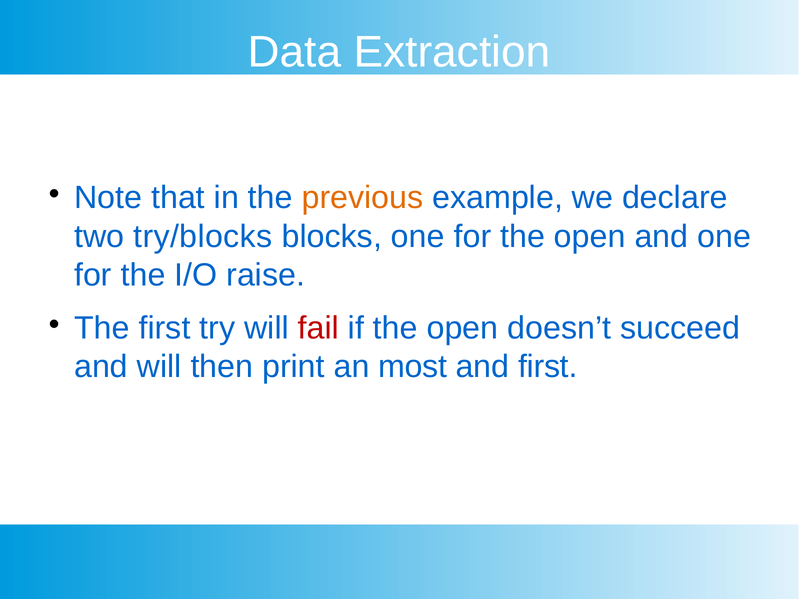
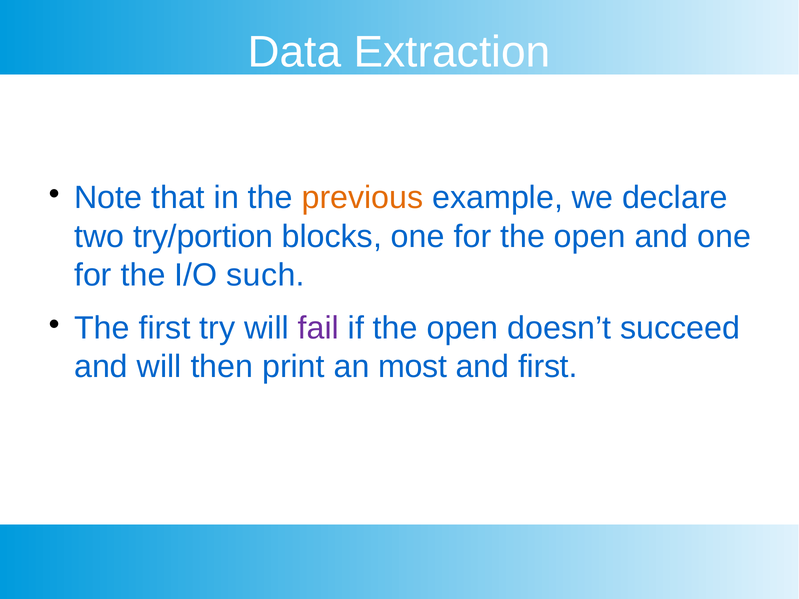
try/blocks: try/blocks -> try/portion (203, 236)
raise: raise -> such (266, 275)
fail colour: red -> purple (318, 328)
